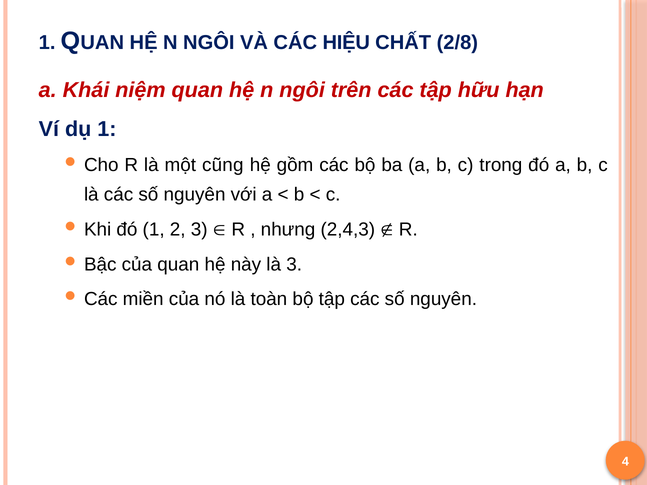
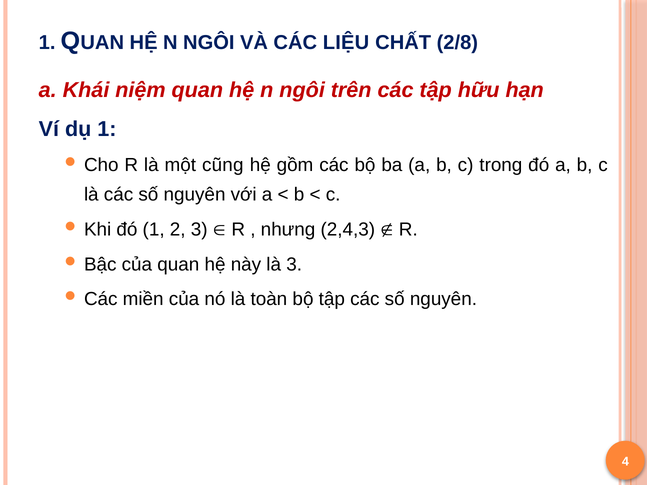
HIỆU: HIỆU -> LIỆU (346, 43)
